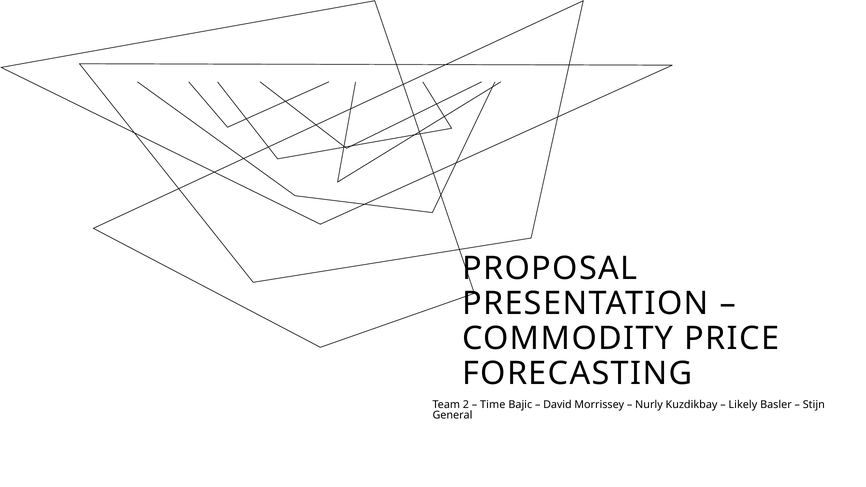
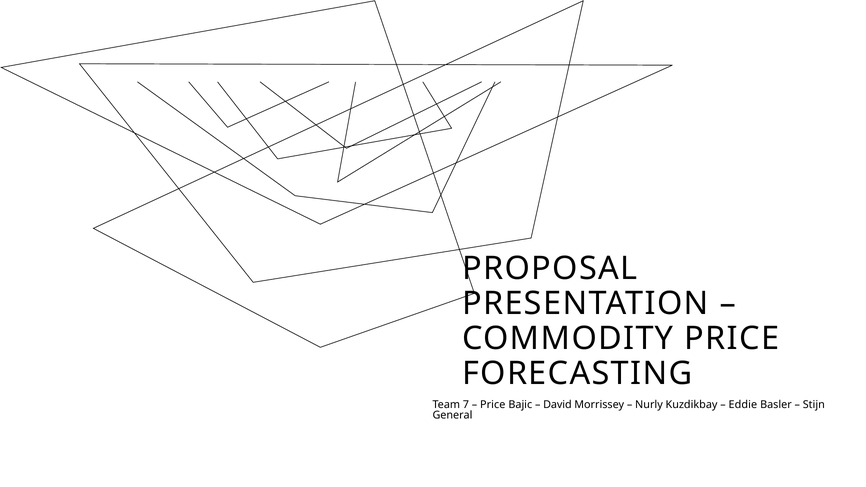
2: 2 -> 7 (466, 405)
Time: Time -> Price (493, 405)
Likely: Likely -> Eddie (743, 405)
